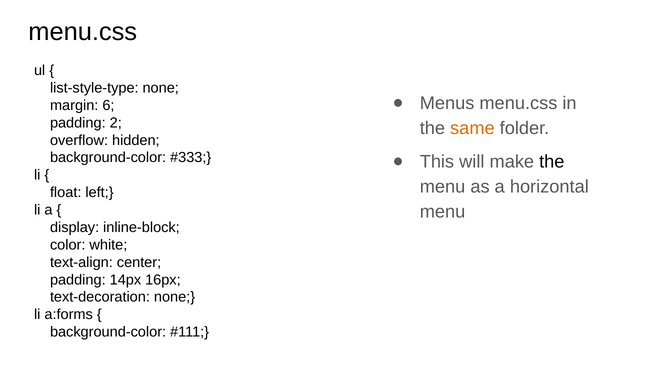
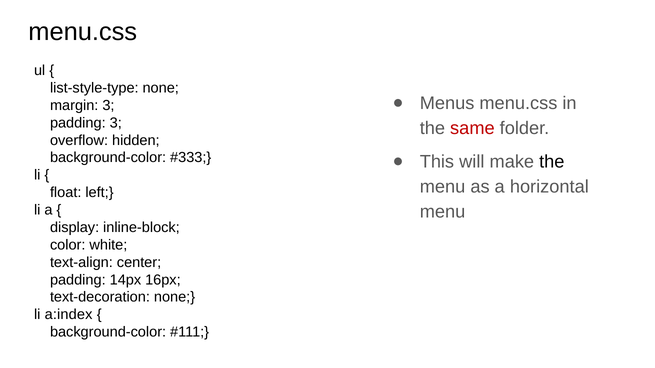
margin 6: 6 -> 3 (108, 105)
padding 2: 2 -> 3 (116, 123)
same colour: orange -> red (472, 128)
a:forms: a:forms -> a:index (69, 315)
